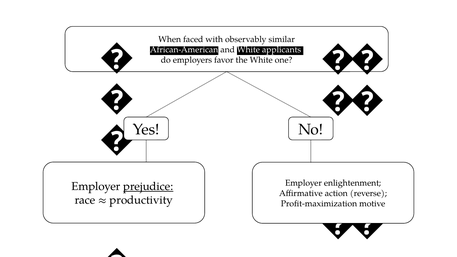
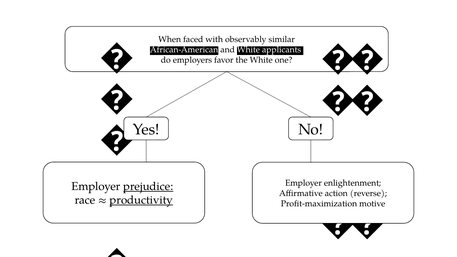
productivity underline: none -> present (141, 200)
